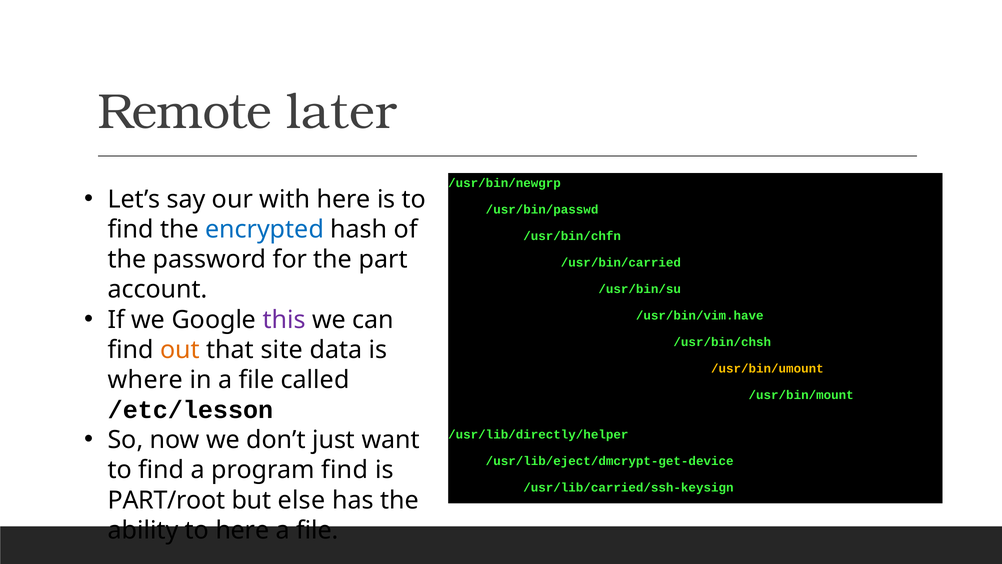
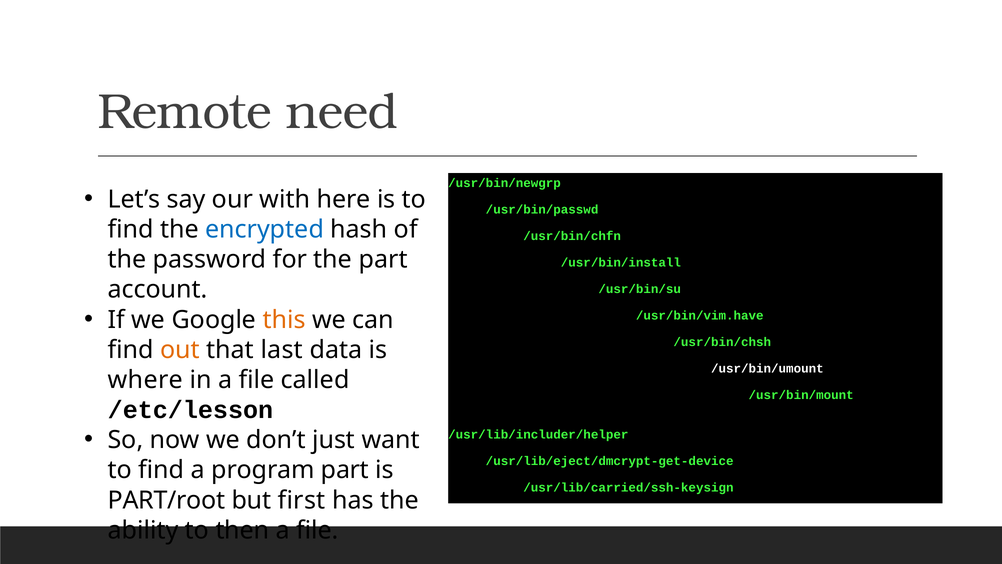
later: later -> need (342, 112)
/usr/bin/carried: /usr/bin/carried -> /usr/bin/install (621, 263)
this colour: purple -> orange (284, 320)
site: site -> last (282, 350)
/usr/bin/umount colour: yellow -> white (767, 368)
/usr/lib/directly/helper: /usr/lib/directly/helper -> /usr/lib/includer/helper (538, 435)
program find: find -> part (345, 470)
else: else -> first (302, 500)
to here: here -> then (242, 530)
